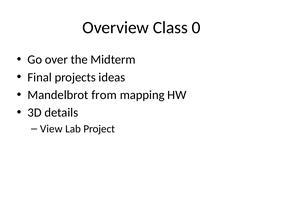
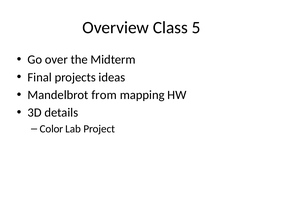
0: 0 -> 5 (196, 27)
View: View -> Color (51, 128)
